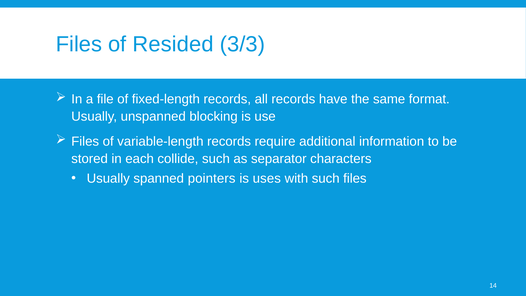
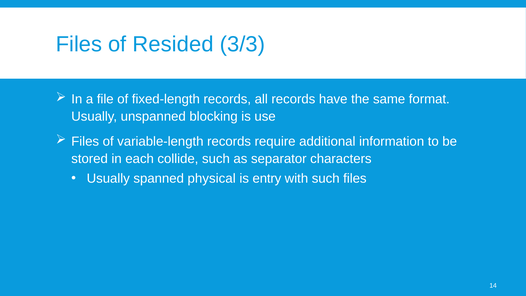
pointers: pointers -> physical (212, 178)
uses: uses -> entry (267, 178)
